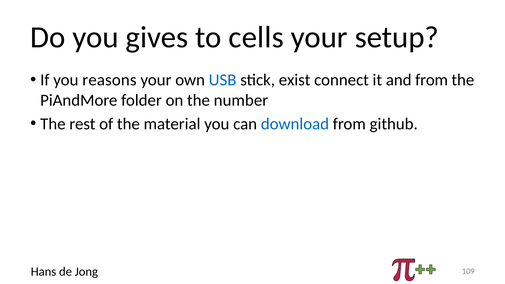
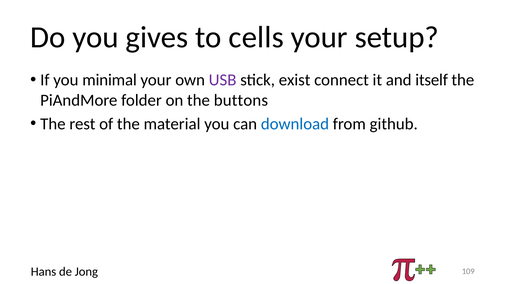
reasons: reasons -> minimal (110, 80)
USB colour: blue -> purple (223, 80)
and from: from -> itself (432, 80)
number: number -> buttons (241, 100)
